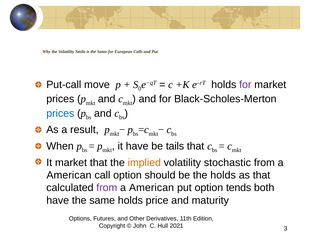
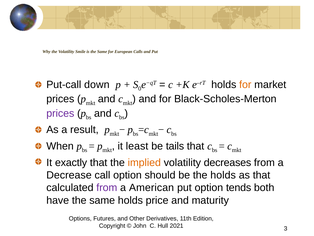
move: move -> down (97, 84)
for colour: purple -> orange (245, 84)
prices colour: blue -> purple (60, 113)
it have: have -> least (137, 146)
It market: market -> exactly (71, 162)
stochastic: stochastic -> decreases (227, 162)
American: American -> Decrease (69, 175)
